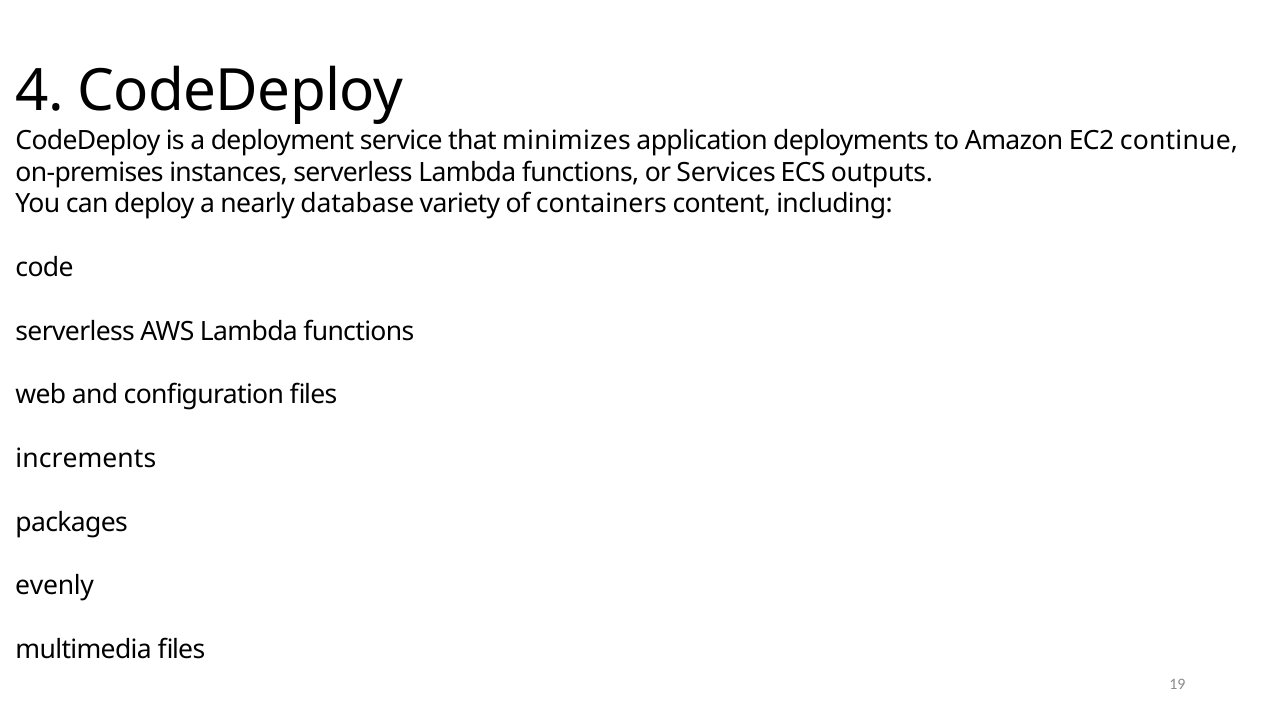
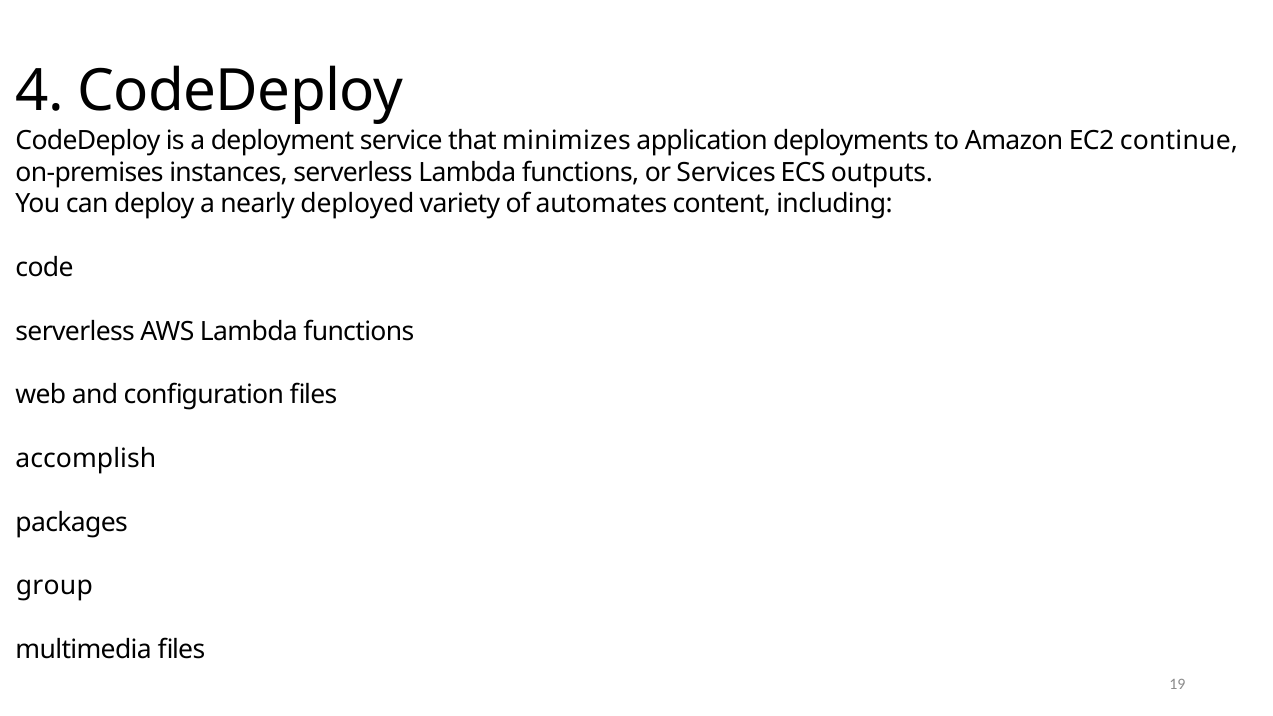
database: database -> deployed (357, 204)
containers: containers -> automates (602, 204)
increments: increments -> accomplish (86, 459)
evenly: evenly -> group (54, 586)
